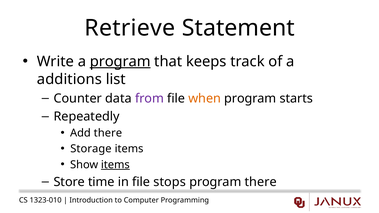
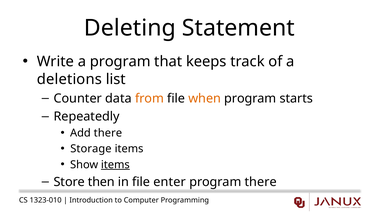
Retrieve: Retrieve -> Deleting (130, 28)
program underline: present -> none (120, 62)
additions: additions -> deletions (69, 79)
from colour: purple -> orange (149, 98)
time: time -> then (101, 182)
stops: stops -> enter (170, 182)
